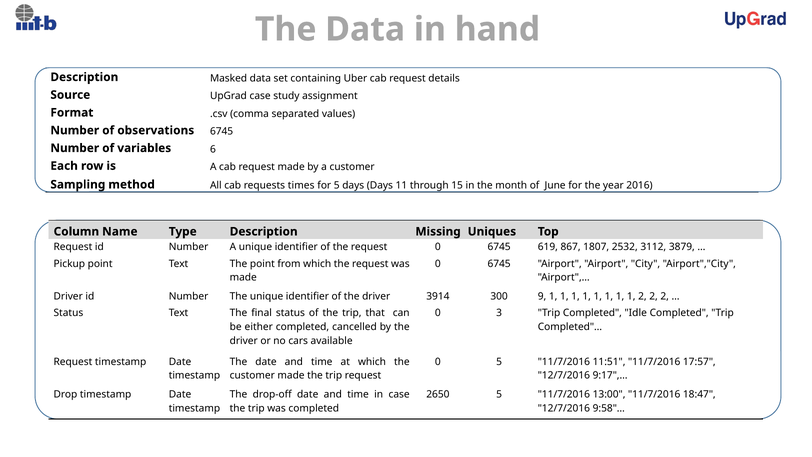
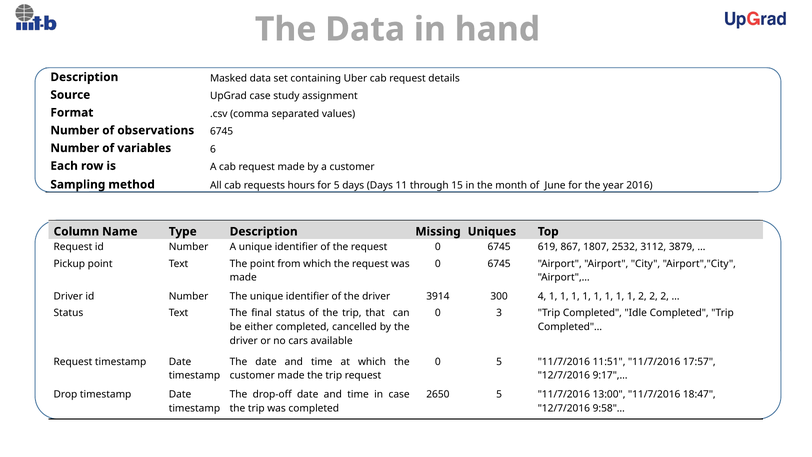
times: times -> hours (301, 185)
9: 9 -> 4 (542, 296)
